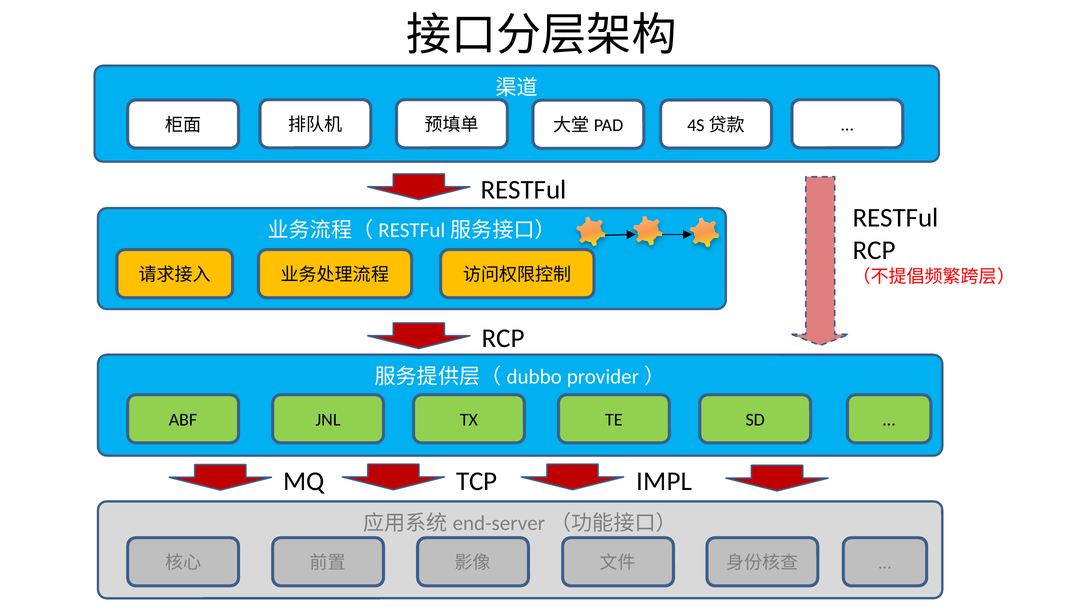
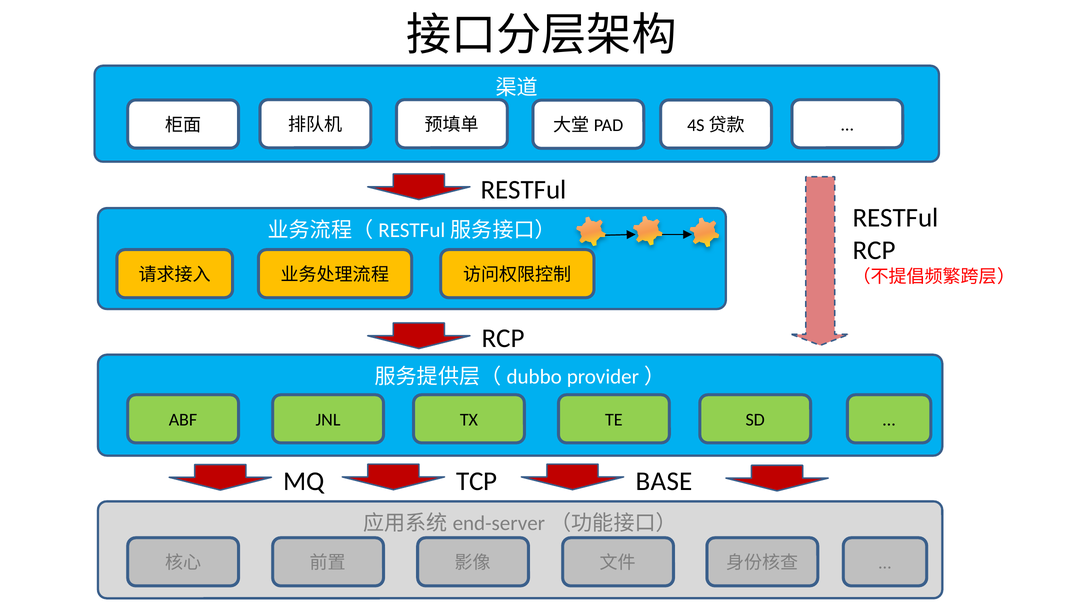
IMPL: IMPL -> BASE (664, 482)
